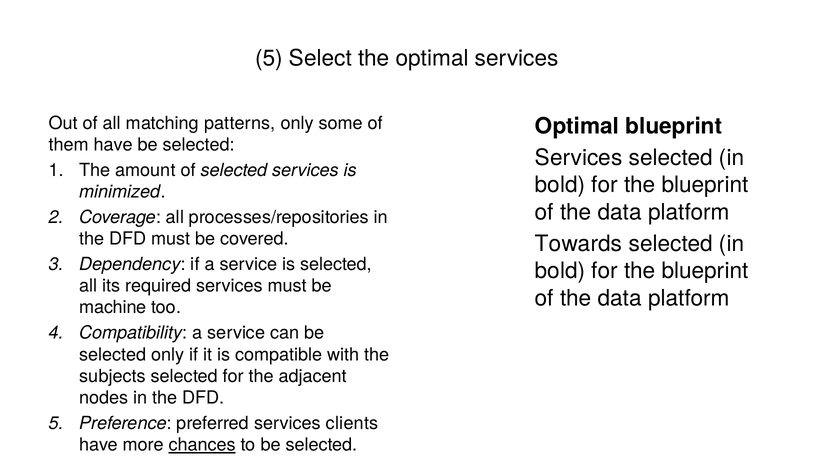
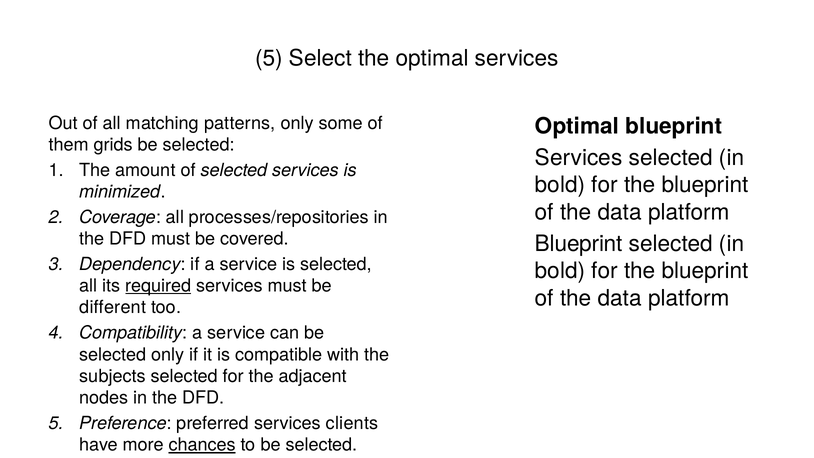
them have: have -> grids (113, 145)
Towards: Towards -> Blueprint (579, 244)
required underline: none -> present (158, 286)
machine: machine -> different (113, 307)
